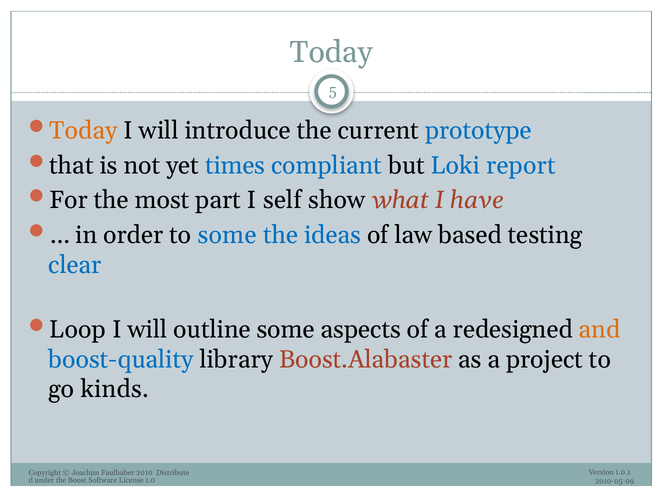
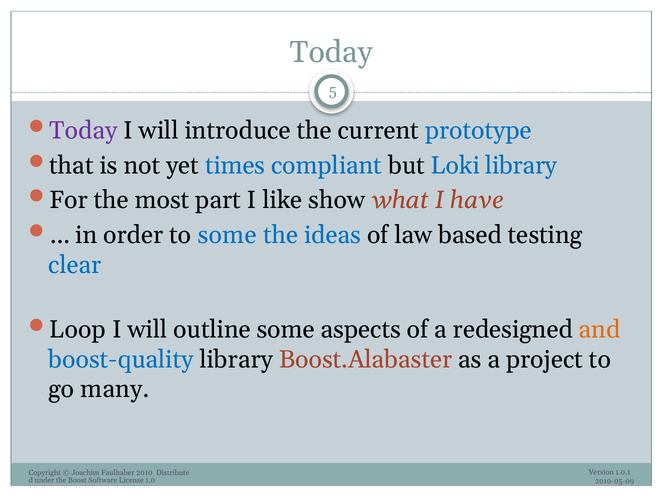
Today colour: orange -> purple (83, 131)
Loki report: report -> library (521, 166)
self: self -> like (283, 200)
kinds: kinds -> many (115, 389)
